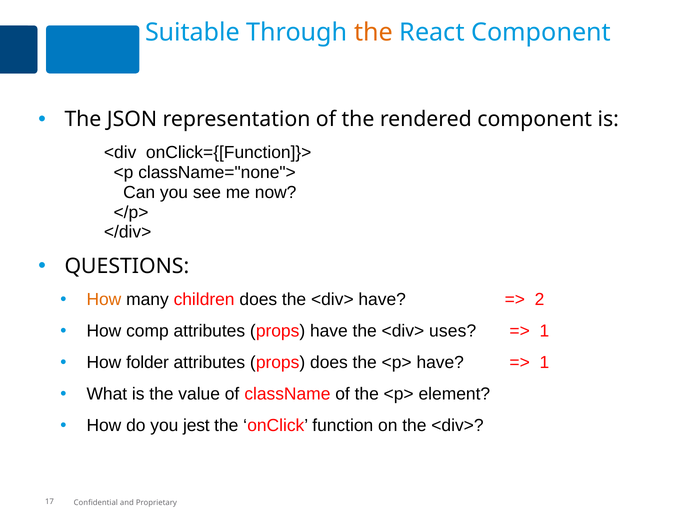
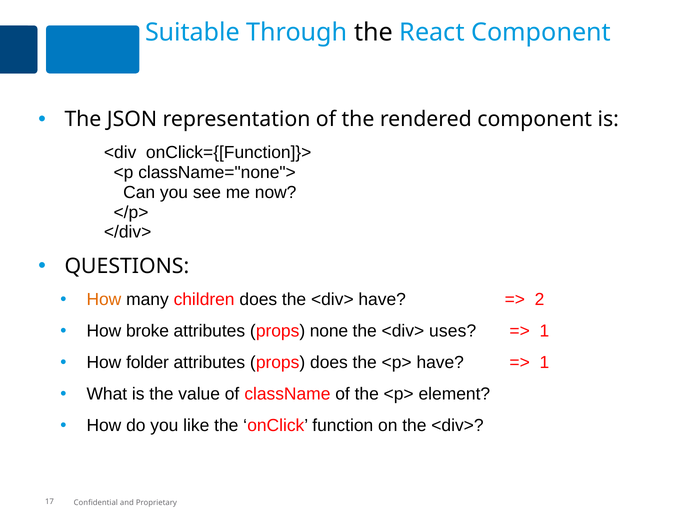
the colour: orange -> black (374, 32)
comp: comp -> broke (148, 331)
props have: have -> none (329, 331)
jest: jest -> like (196, 425)
